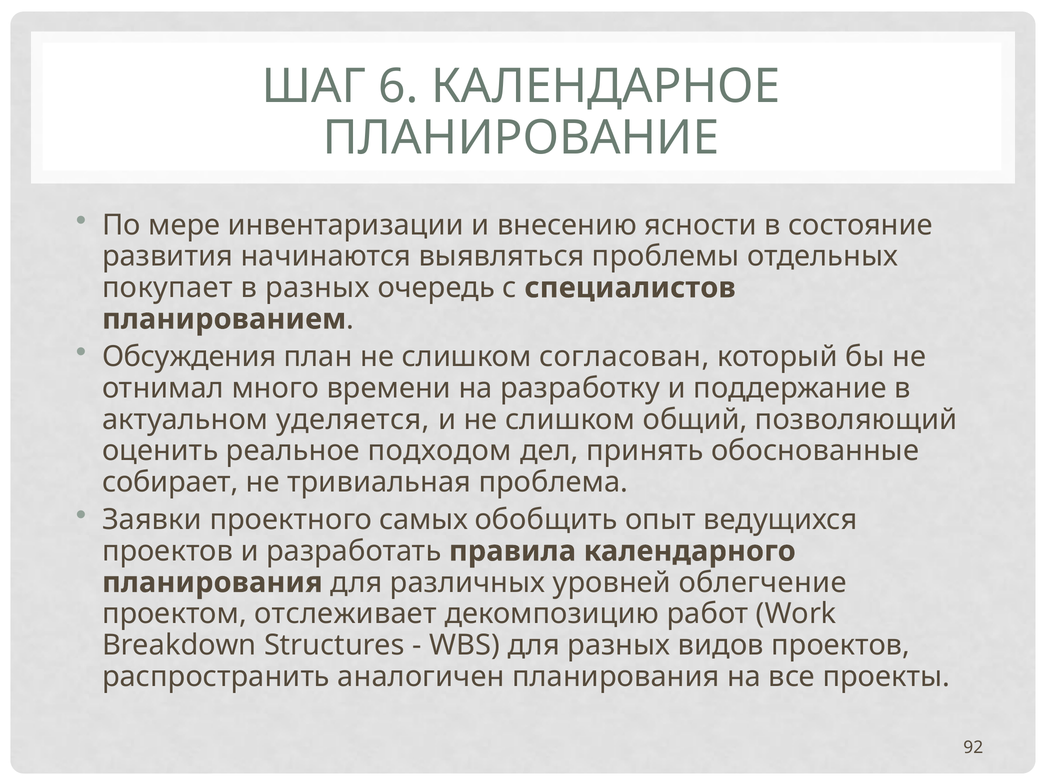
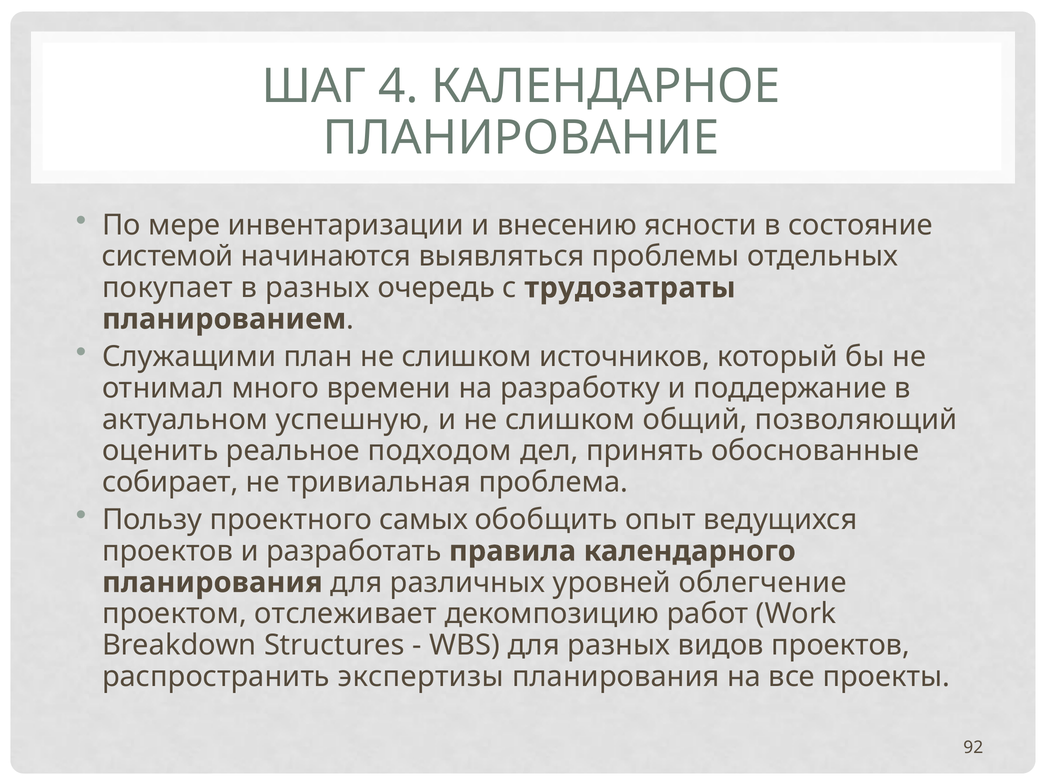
6: 6 -> 4 (399, 86)
развития: развития -> системой (168, 257)
специалистов: специалистов -> трудозатраты (630, 288)
Обсуждения: Обсуждения -> Служащими (189, 357)
согласован: согласован -> источников (625, 357)
уделяется: уделяется -> успешную (353, 420)
Заявки: Заявки -> Пользу (152, 520)
аналогичен: аналогичен -> экспертизы (421, 677)
